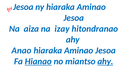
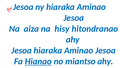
izay: izay -> hisy (62, 29)
Anao: Anao -> Jesoa (22, 50)
ahy underline: present -> none (105, 61)
